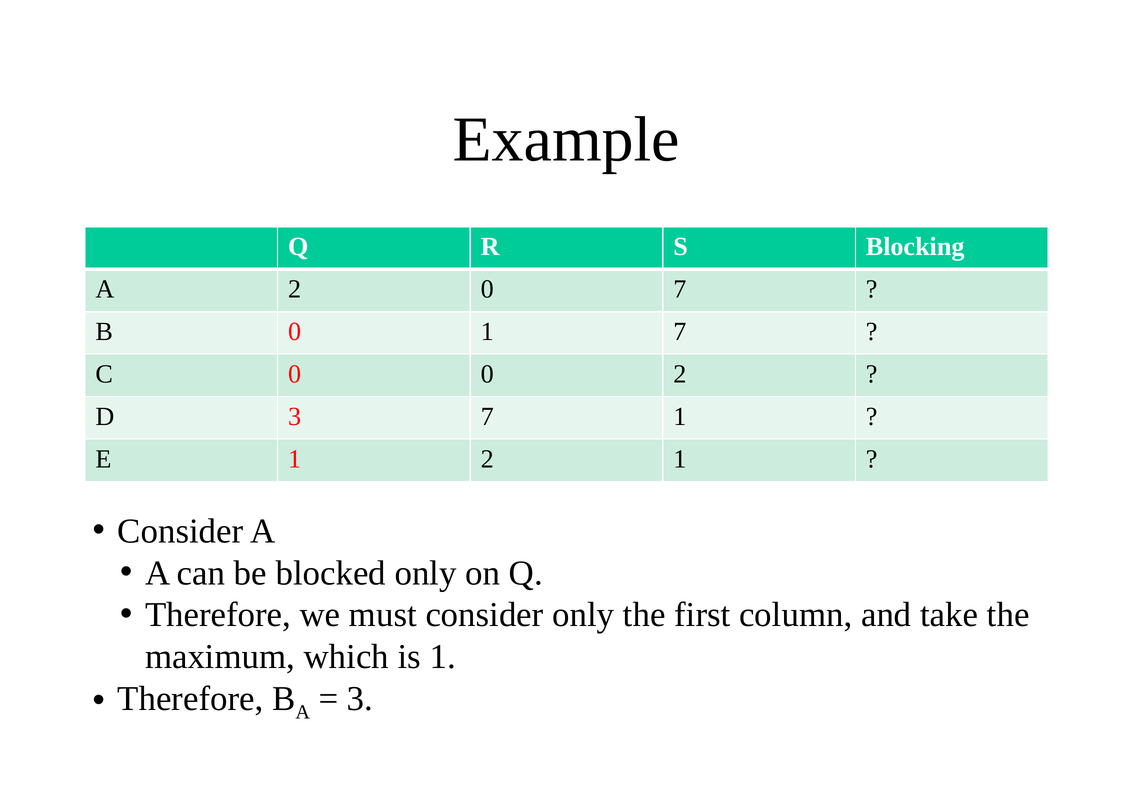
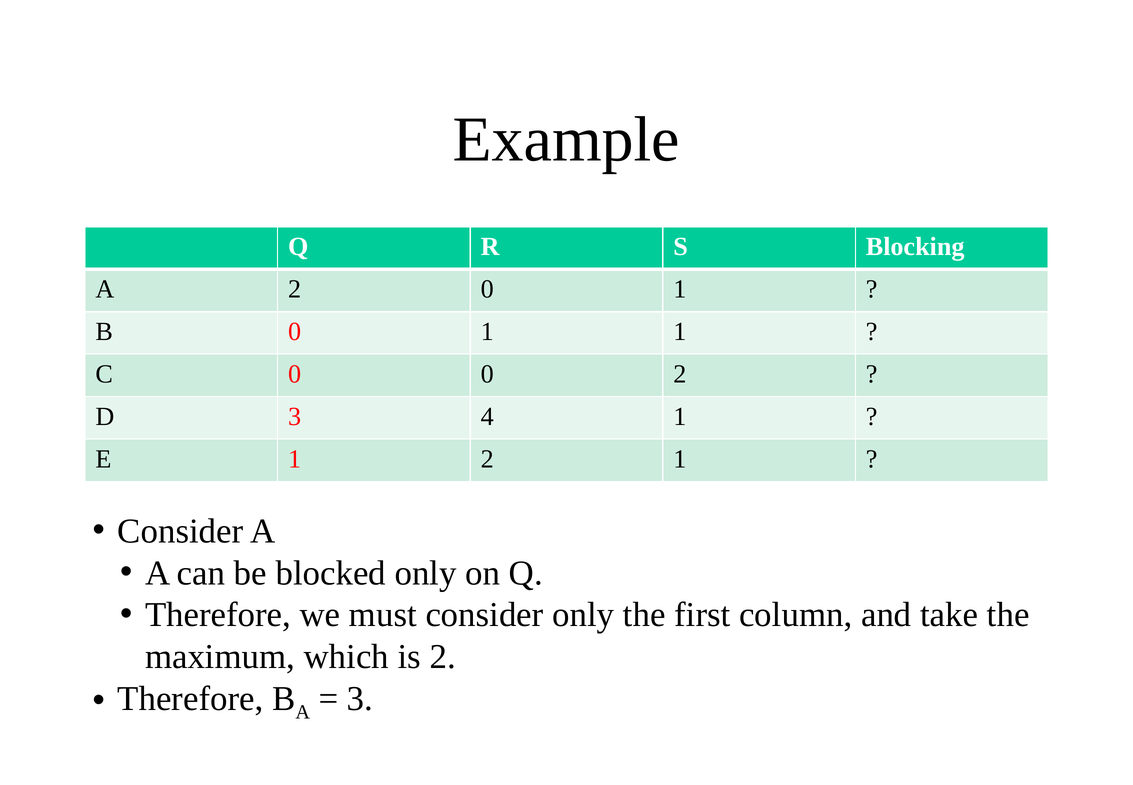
2 0 7: 7 -> 1 (680, 289)
1 7: 7 -> 1 (680, 331)
3 7: 7 -> 4 (487, 416)
is 1: 1 -> 2 (443, 657)
